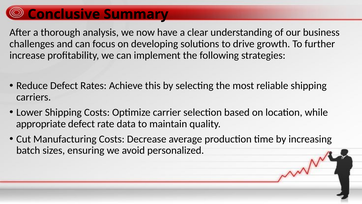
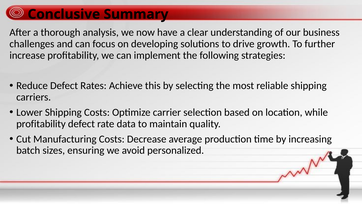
appropriate: appropriate -> profitability (41, 124)
